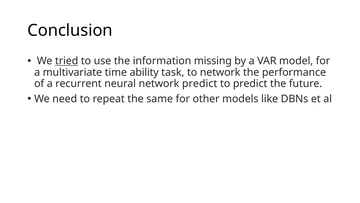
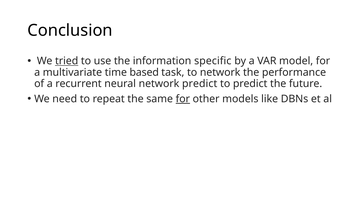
missing: missing -> specific (213, 61)
ability: ability -> based (144, 72)
for underline: none -> present (183, 99)
